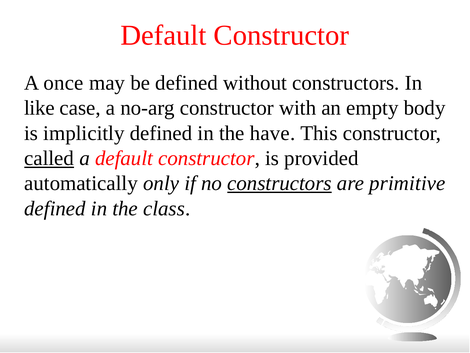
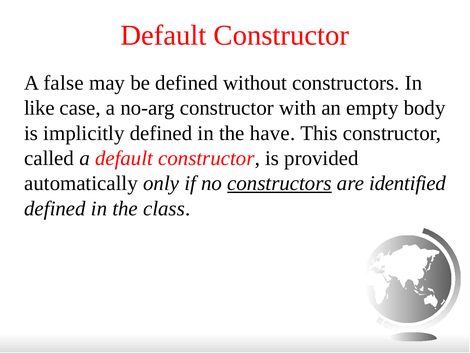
once: once -> false (63, 83)
called underline: present -> none (49, 158)
primitive: primitive -> identified (408, 183)
